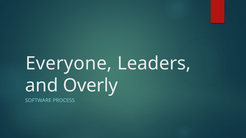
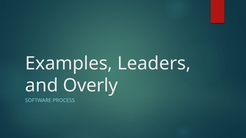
Everyone: Everyone -> Examples (69, 64)
